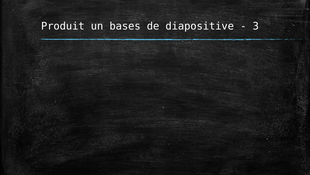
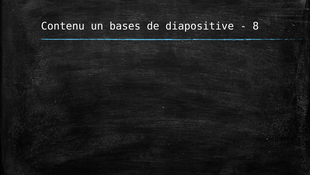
Produit: Produit -> Contenu (63, 26)
3: 3 -> 8 (256, 26)
